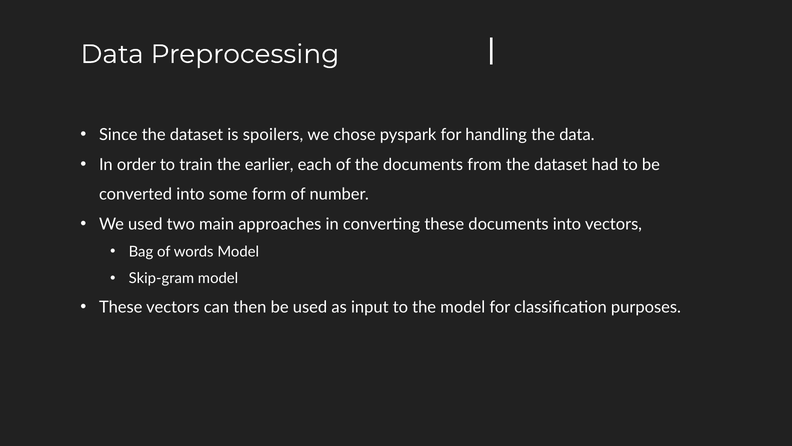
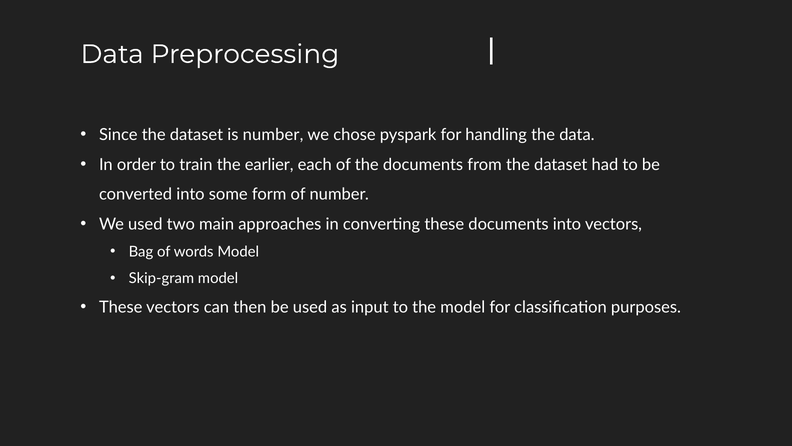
is spoilers: spoilers -> number (273, 135)
